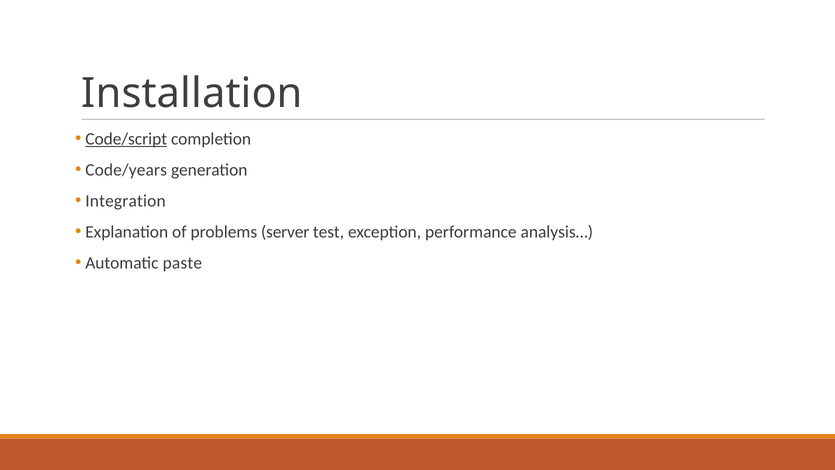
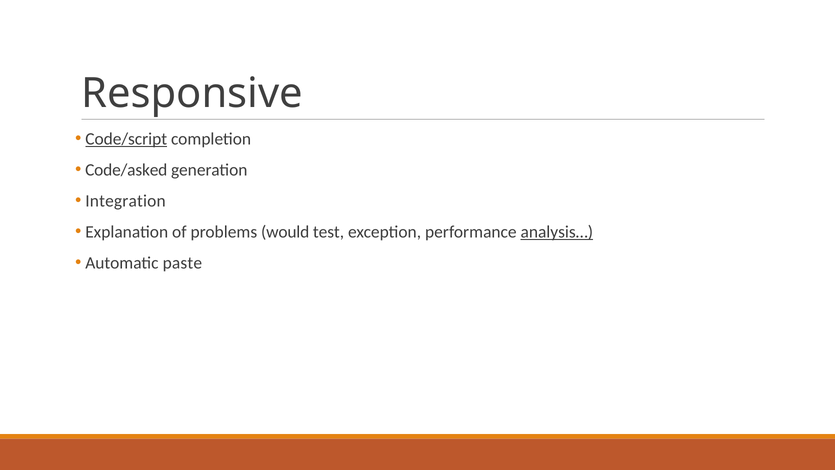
Installation: Installation -> Responsive (192, 94)
Code/years: Code/years -> Code/asked (126, 170)
server: server -> would (285, 232)
analysis… underline: none -> present (557, 232)
